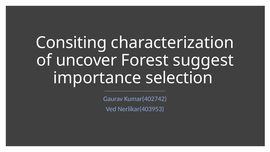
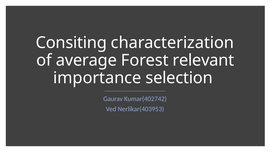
uncover: uncover -> average (86, 60)
suggest: suggest -> relevant (203, 60)
